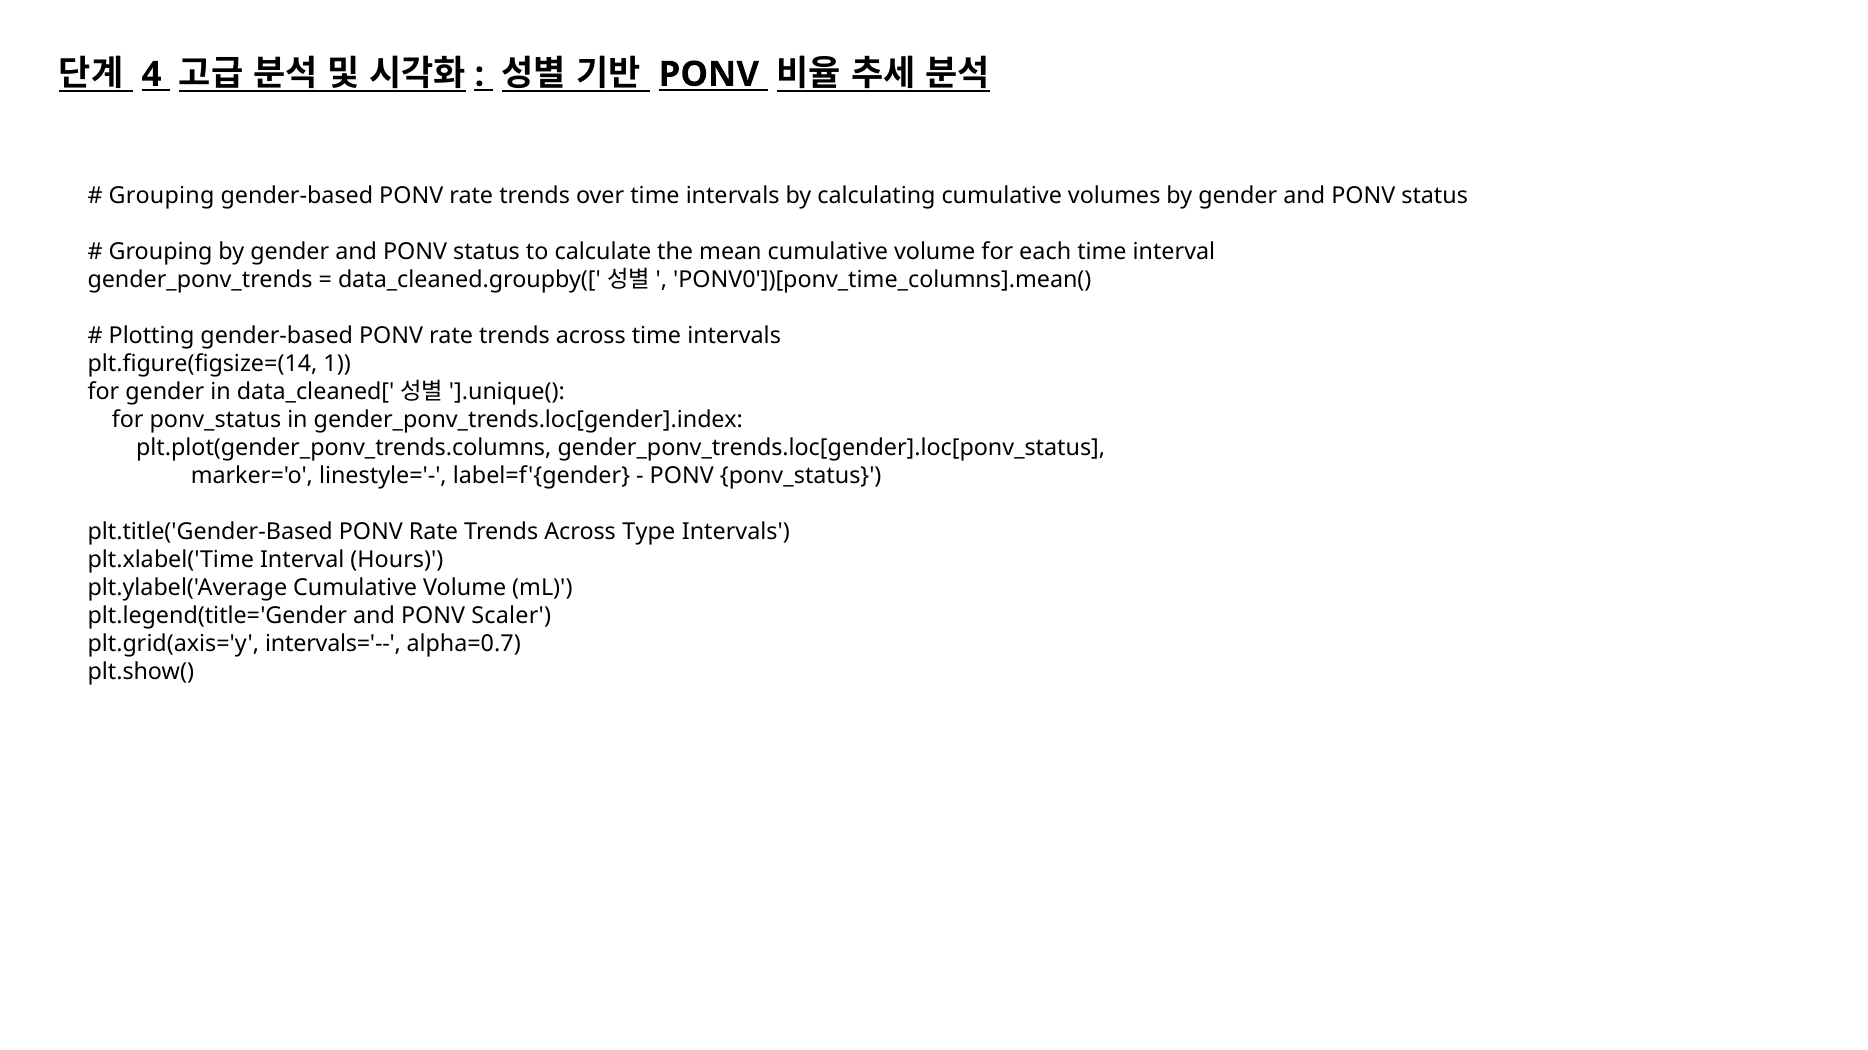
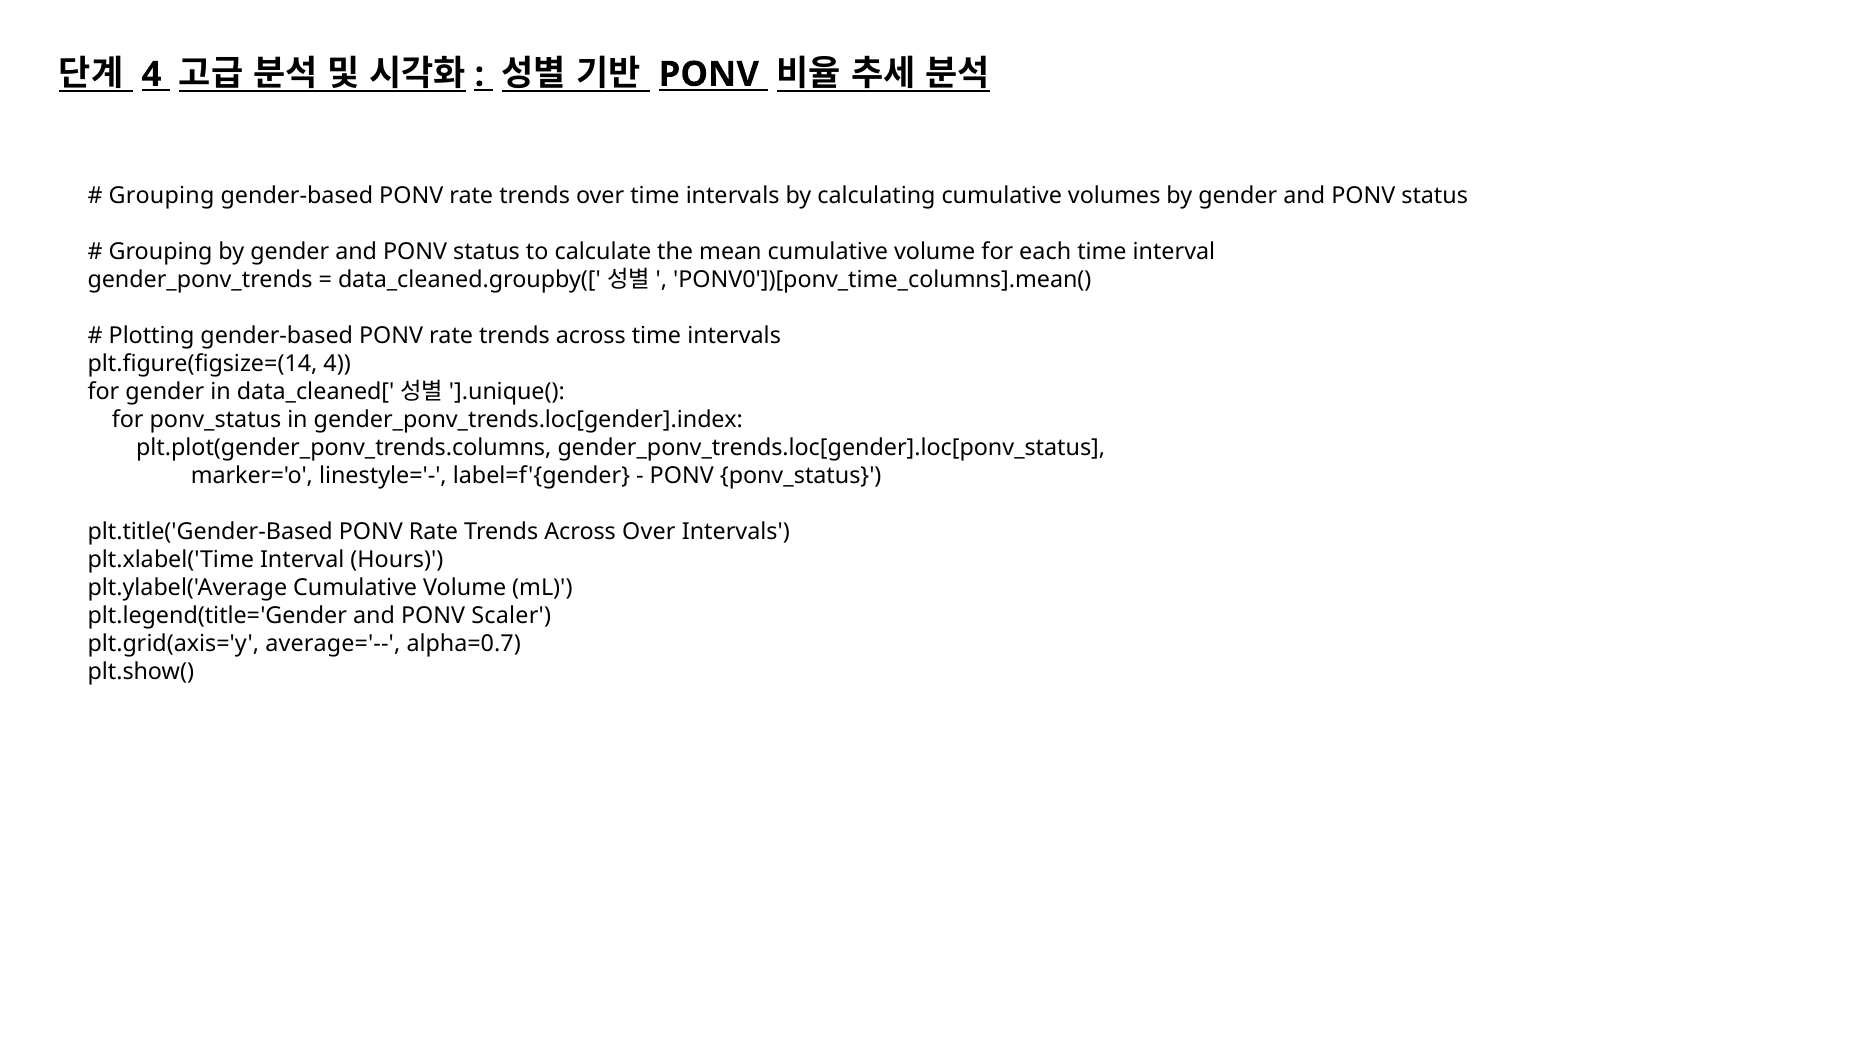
plt.figure(figsize=(14 1: 1 -> 4 (337, 364)
Across Type: Type -> Over (649, 532)
intervals='--: intervals='-- -> average='-- (333, 644)
